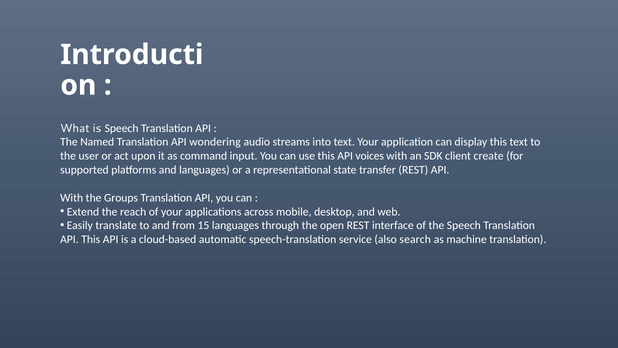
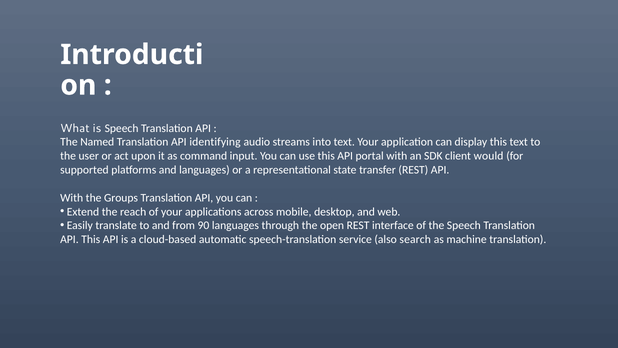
wondering: wondering -> identifying (215, 142)
voices: voices -> portal (370, 156)
create: create -> would (489, 156)
15: 15 -> 90 (203, 225)
